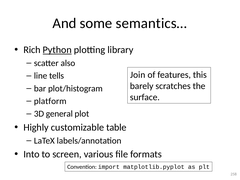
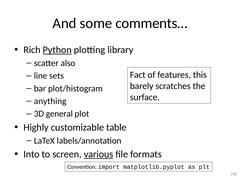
semantics…: semantics… -> comments… (151, 23)
Join: Join -> Fact (138, 75)
tells: tells -> sets (57, 76)
platform: platform -> anything (50, 101)
various underline: none -> present (99, 154)
